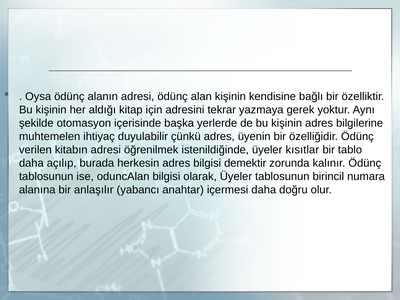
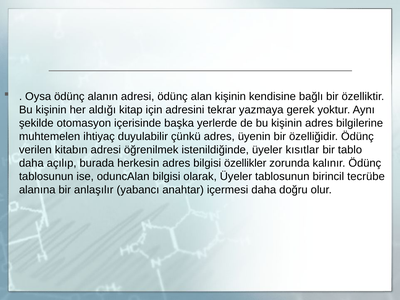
demektir: demektir -> özellikler (245, 163)
numara: numara -> tecrübe (366, 176)
